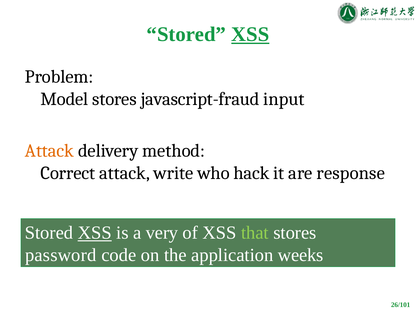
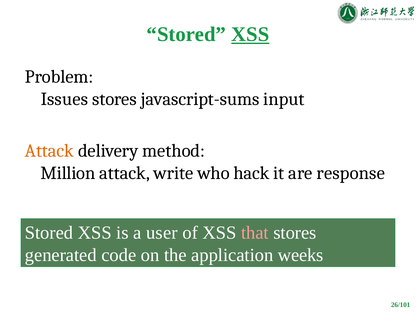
Model: Model -> Issues (64, 99)
javascript-fraud: javascript-fraud -> javascript-sums (200, 99)
Correct: Correct -> Million (68, 173)
XSS underline: present -> none (95, 233)
very: very -> user (162, 233)
that colour: light green -> pink (255, 233)
password: password -> generated (61, 255)
